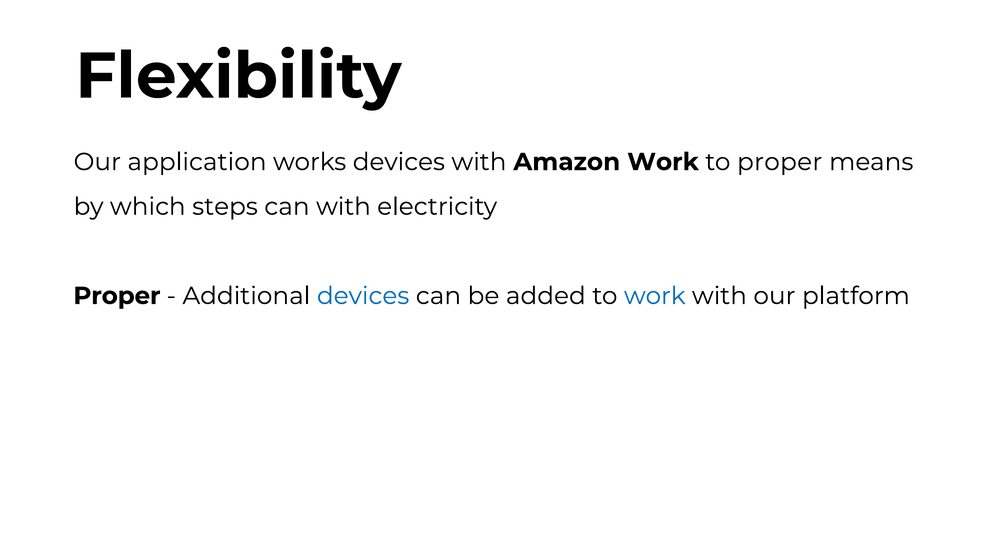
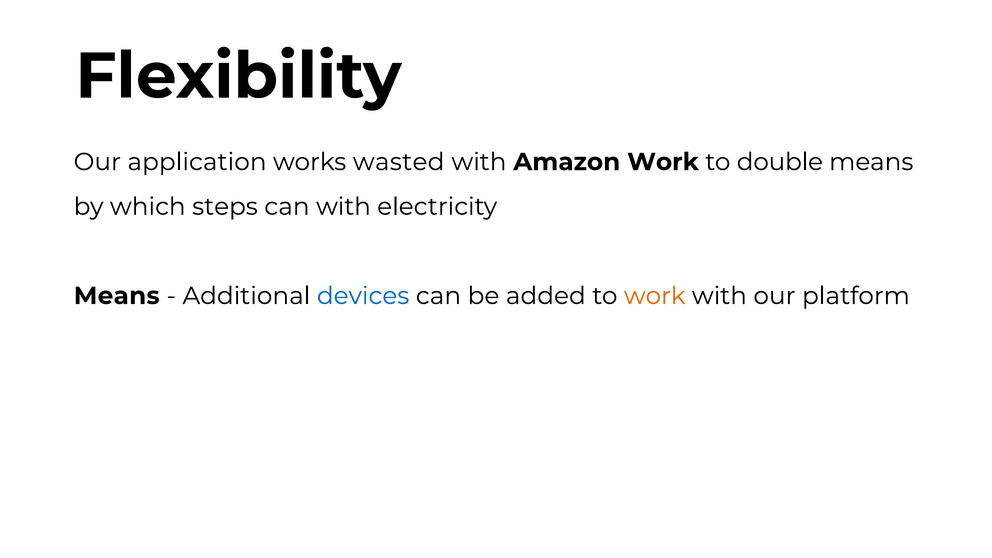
works devices: devices -> wasted (399, 162)
to proper: proper -> double (780, 162)
Proper: Proper -> Means (117, 296)
work colour: blue -> orange (655, 296)
